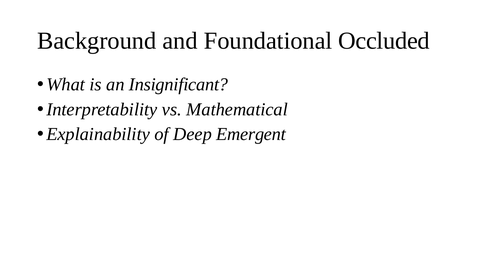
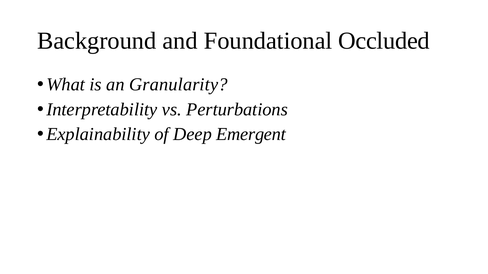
Insignificant: Insignificant -> Granularity (178, 85)
Mathematical: Mathematical -> Perturbations (237, 110)
